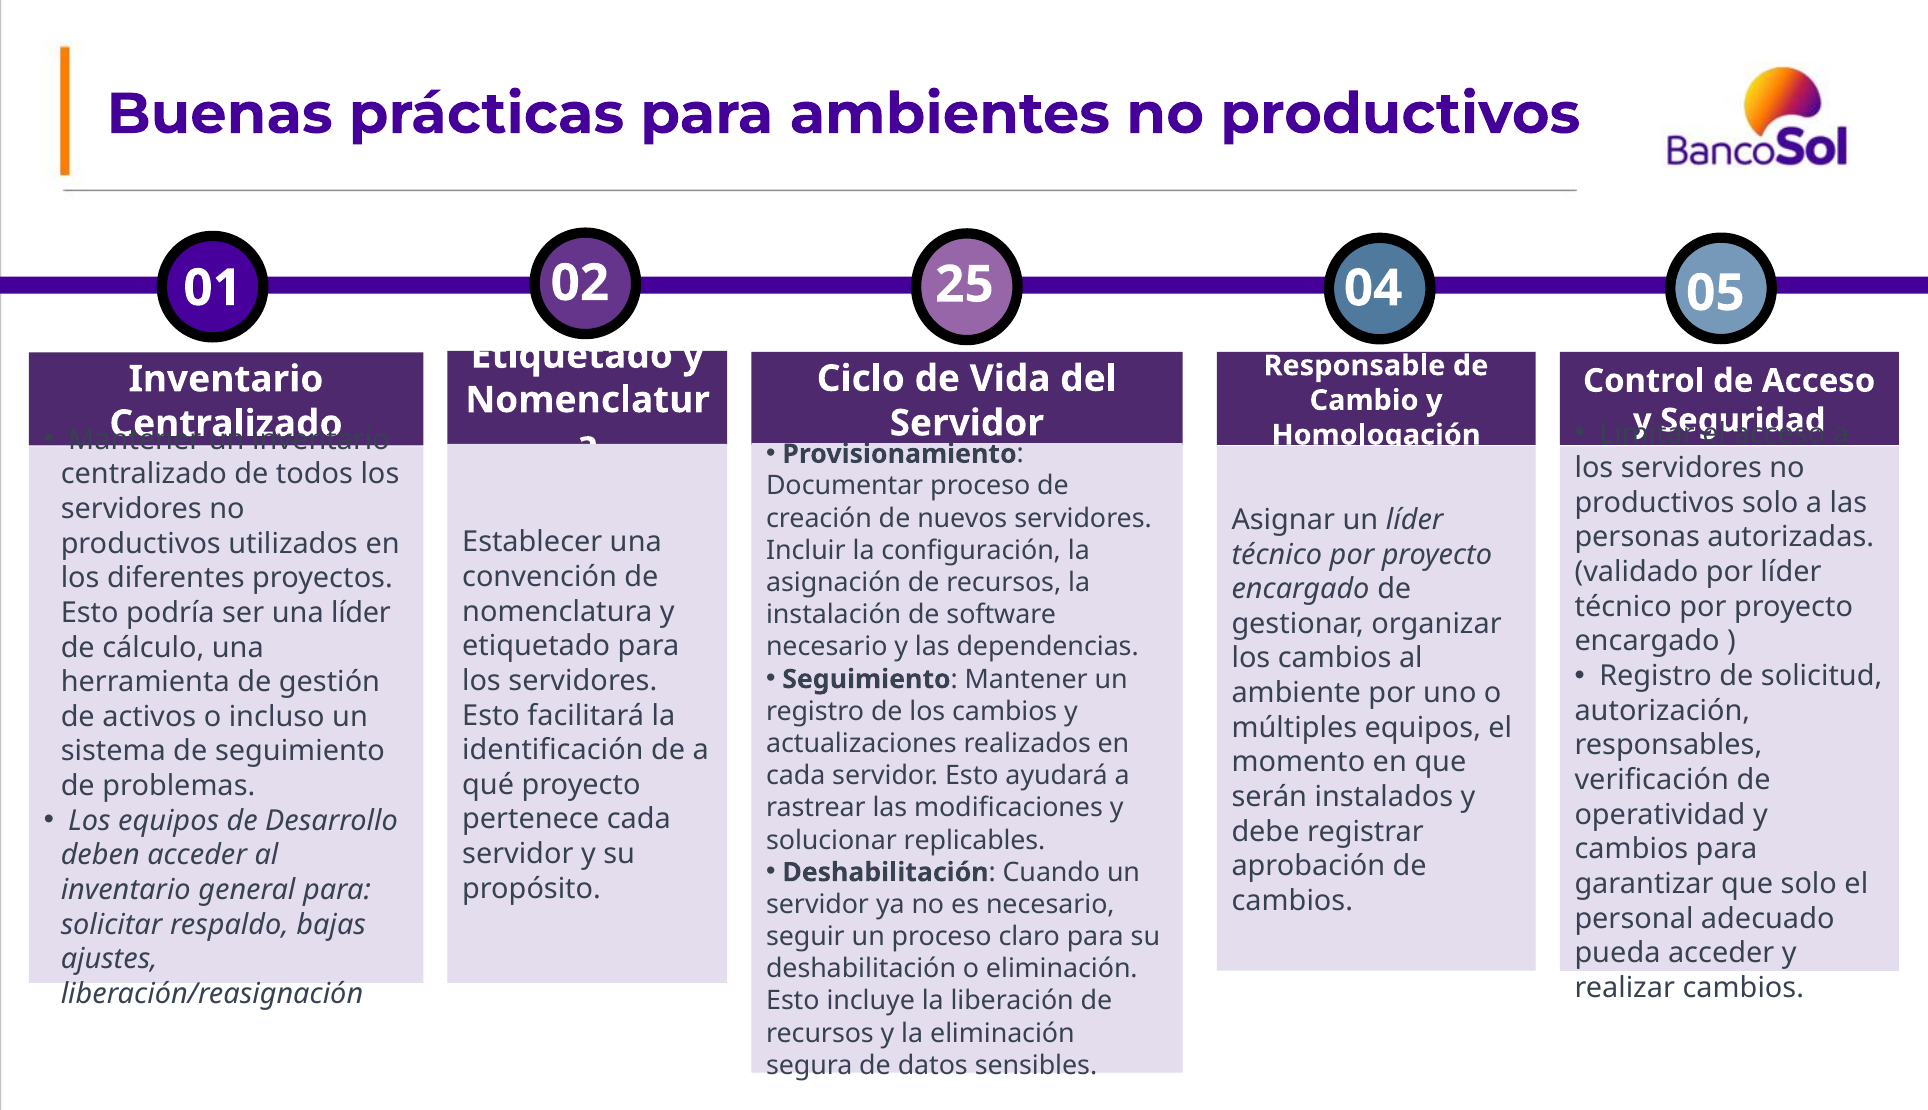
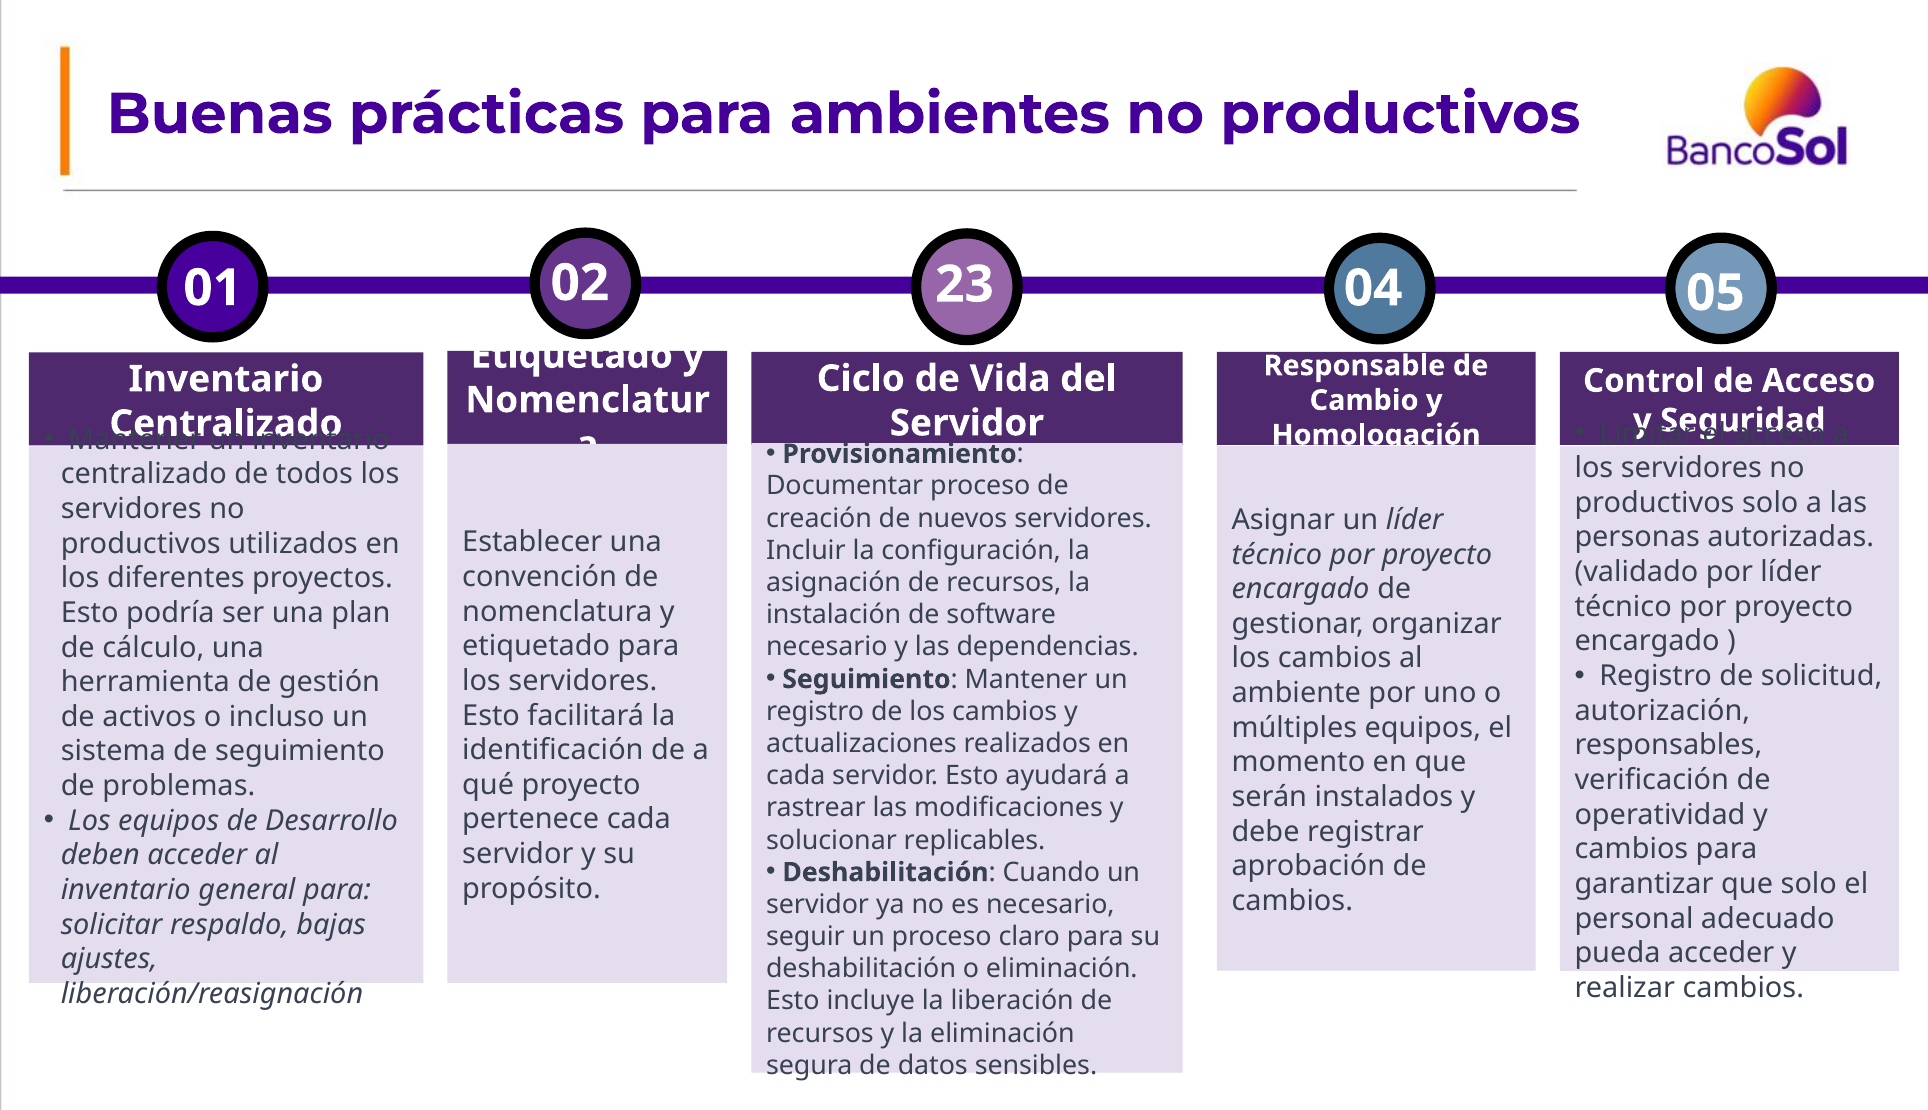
25: 25 -> 23 (964, 285)
una líder: líder -> plan (361, 613)
